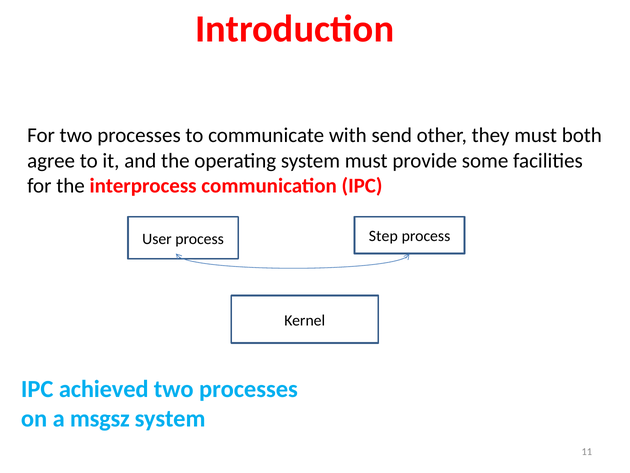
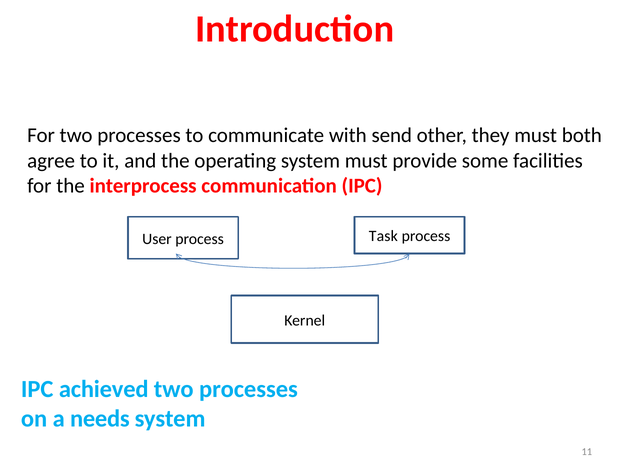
Step: Step -> Task (383, 236)
msgsz: msgsz -> needs (100, 418)
